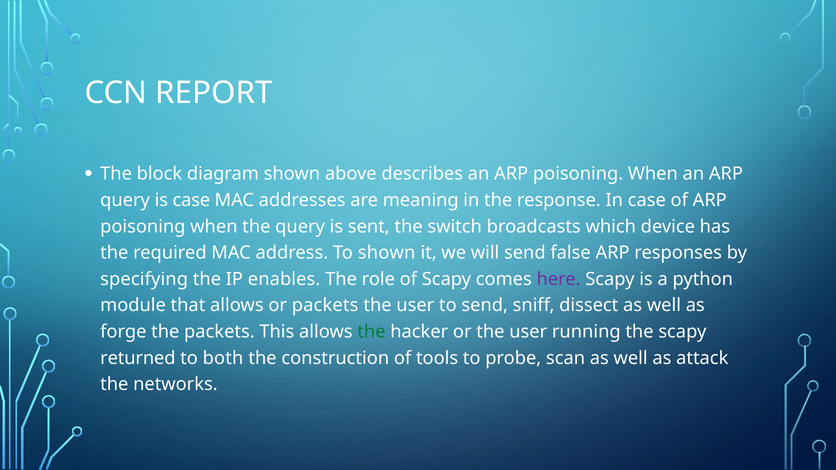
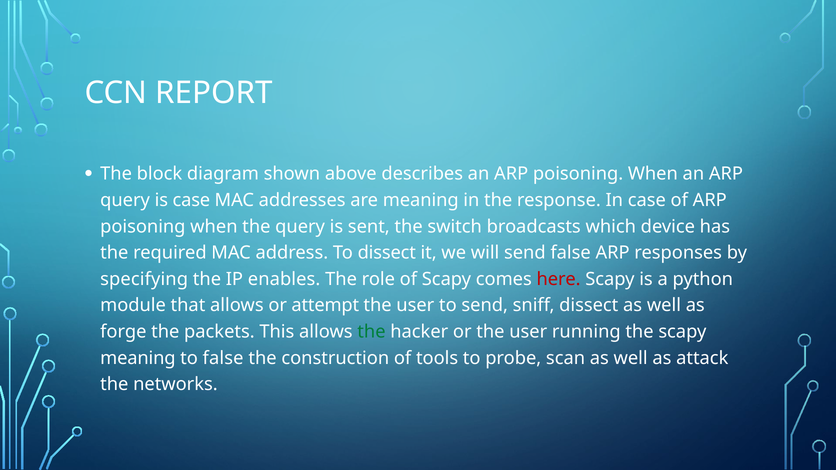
To shown: shown -> dissect (387, 253)
here colour: purple -> red (559, 279)
or packets: packets -> attempt (325, 306)
returned: returned -> meaning (138, 358)
to both: both -> false (223, 358)
